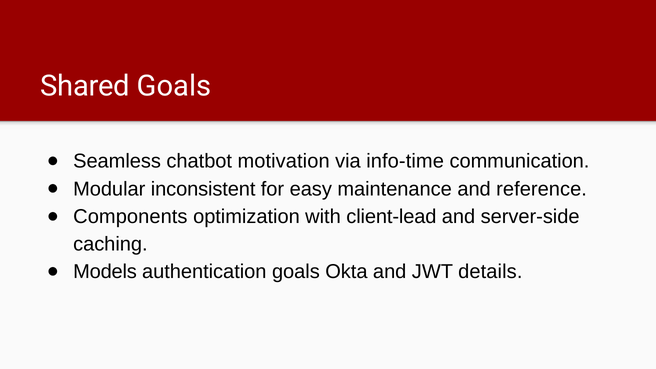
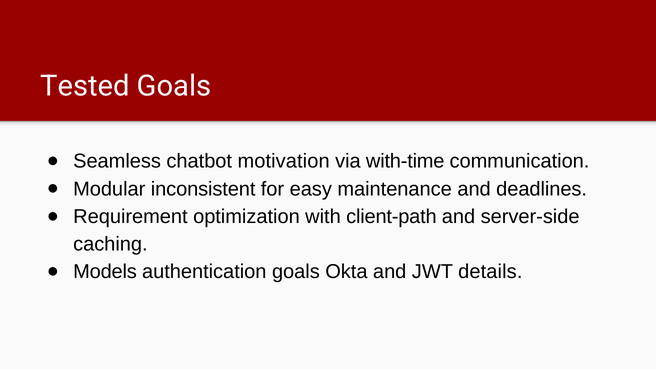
Shared: Shared -> Tested (85, 86)
info-time: info-time -> with-time (405, 161)
reference: reference -> deadlines (542, 189)
Components: Components -> Requirement (130, 217)
client-lead: client-lead -> client-path (391, 217)
